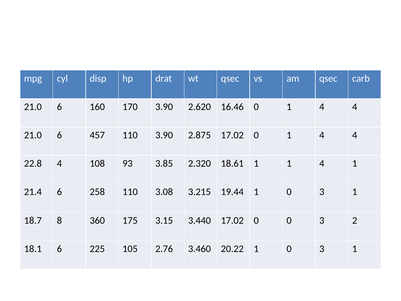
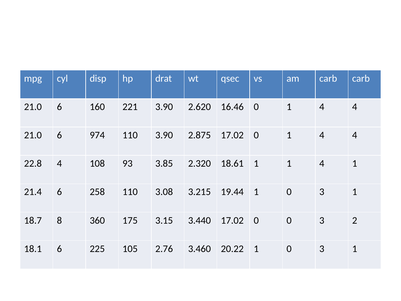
am qsec: qsec -> carb (328, 78)
170: 170 -> 221 (130, 107)
457: 457 -> 974 (97, 135)
